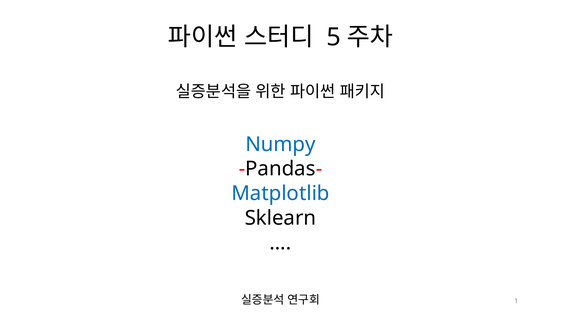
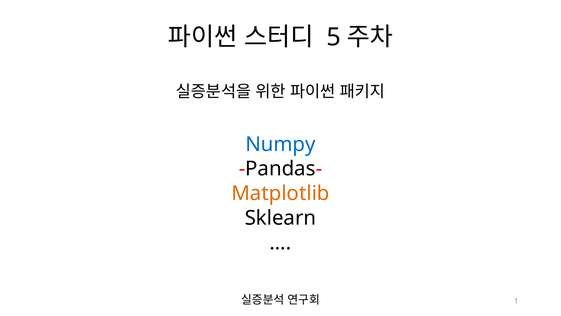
Matplotlib colour: blue -> orange (280, 193)
